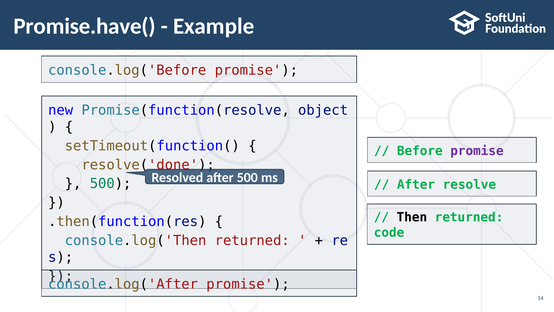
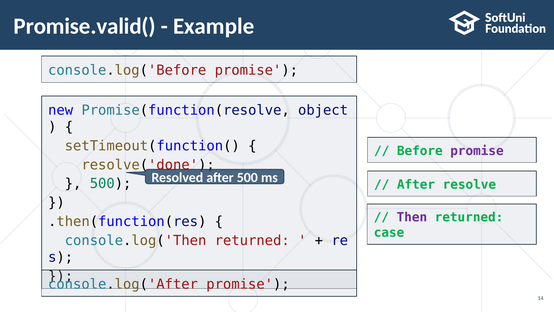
Promise.have(: Promise.have( -> Promise.valid( (85, 26)
Then colour: black -> purple (412, 217)
code: code -> case (389, 232)
